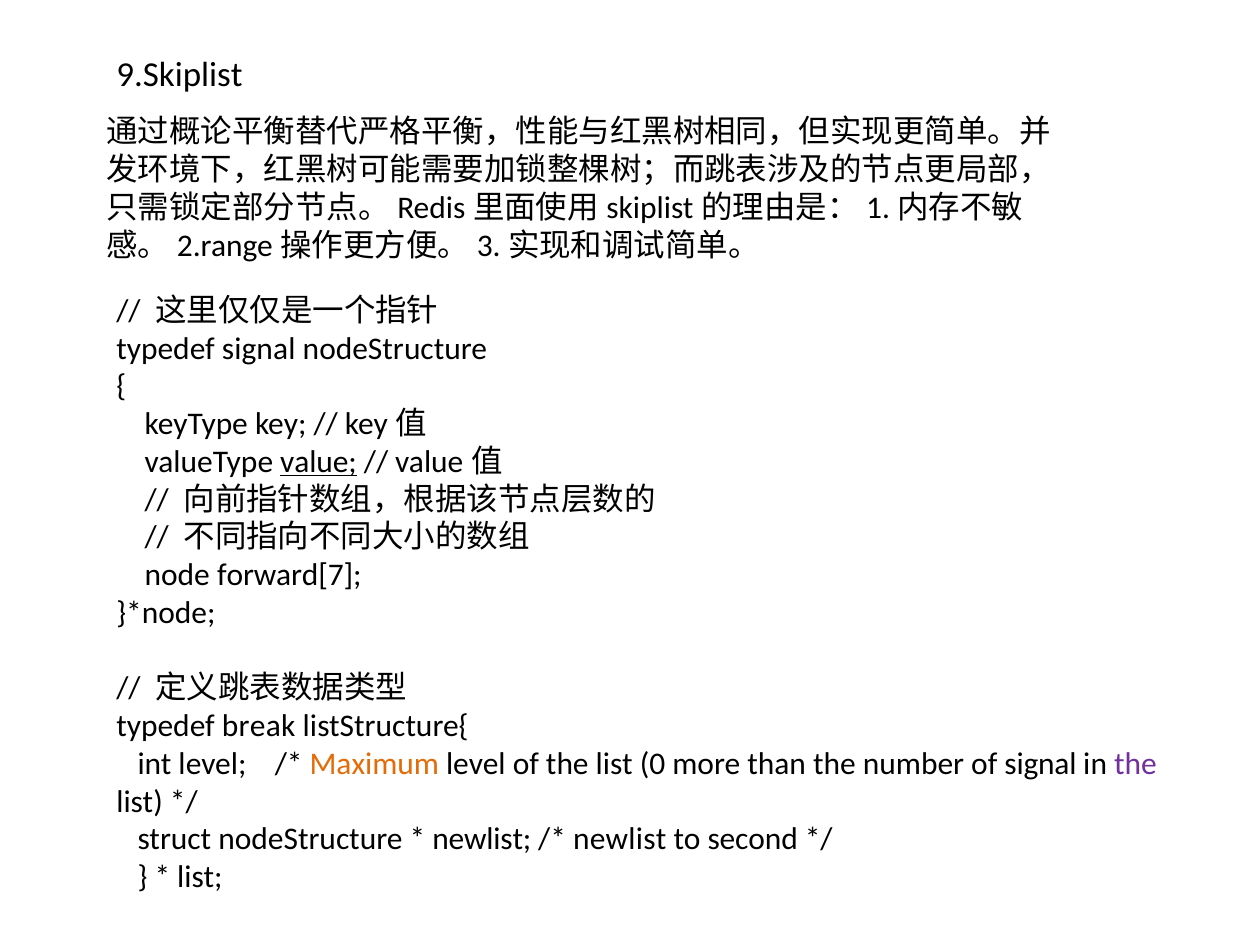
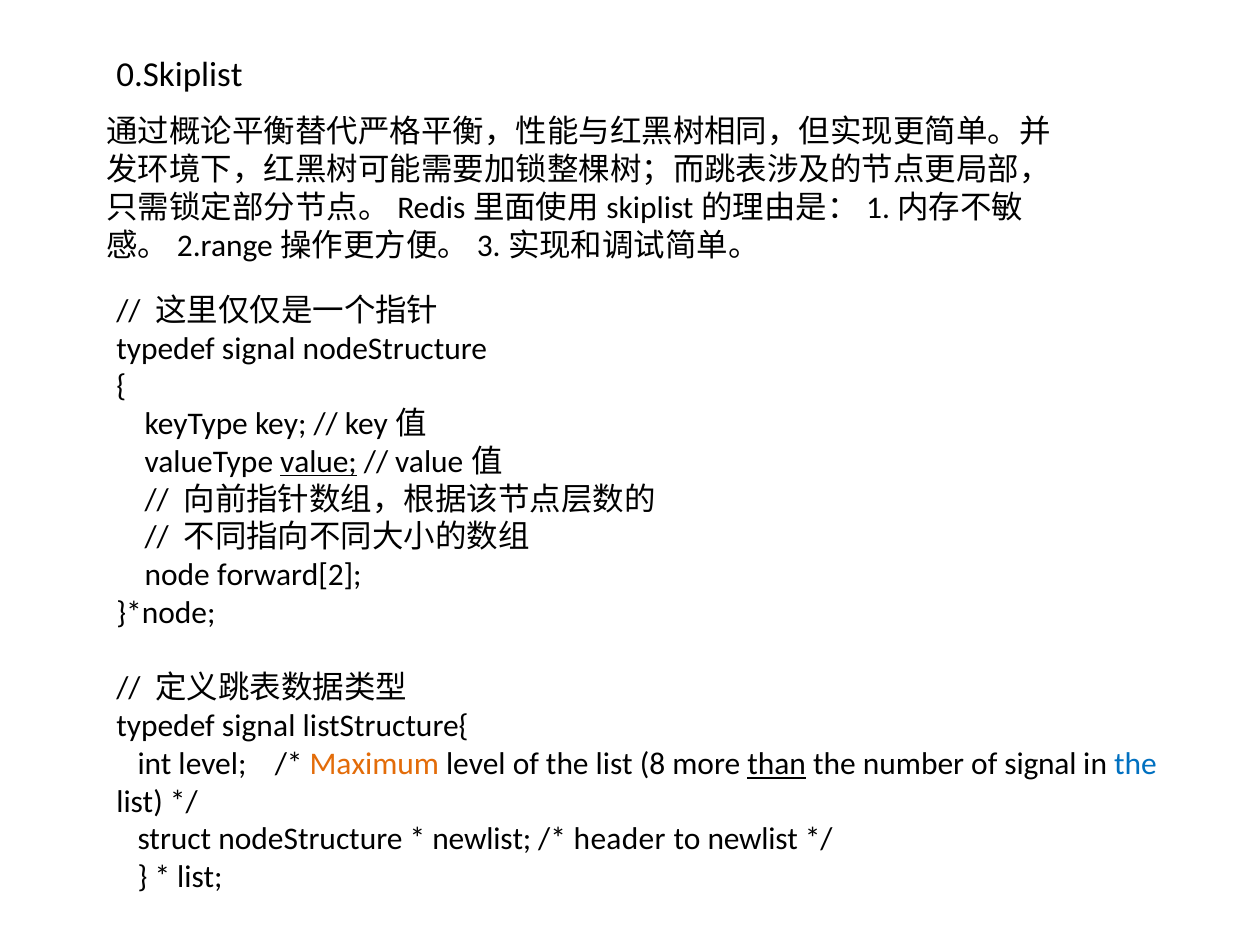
9.Skiplist: 9.Skiplist -> 0.Skiplist (179, 75)
forward[7: forward[7 -> forward[2 (289, 575)
break: break -> signal (259, 726)
0: 0 -> 8 (652, 764)
than underline: none -> present (777, 764)
the colour: purple -> blue (1136, 764)
newlist: newlist -> header (620, 840)
to second: second -> newlist (753, 840)
